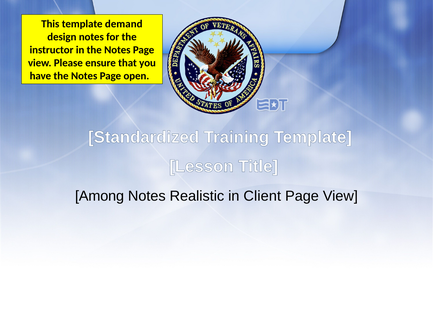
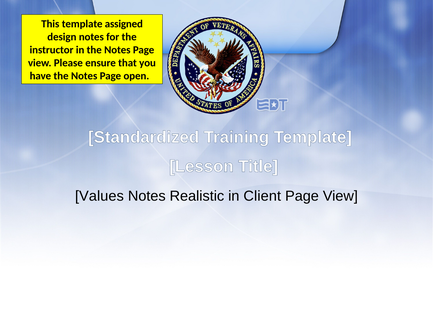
demand: demand -> assigned (124, 24)
Among: Among -> Values (99, 196)
